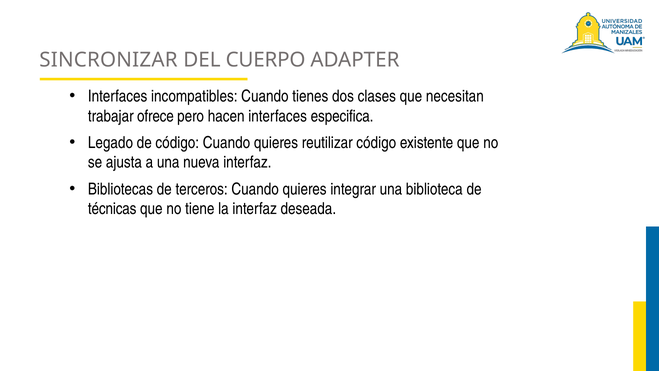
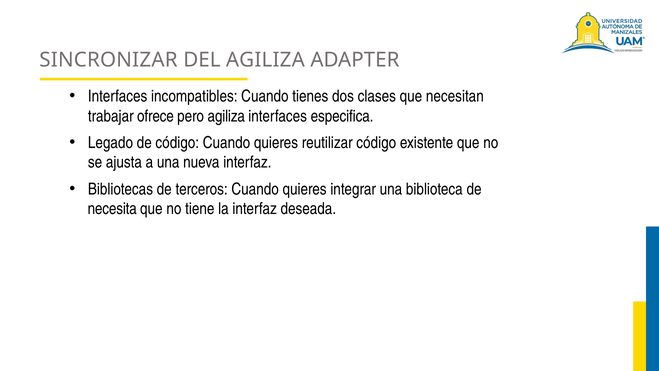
DEL CUERPO: CUERPO -> AGILIZA (265, 60)
pero hacen: hacen -> agiliza (226, 116)
técnicas: técnicas -> necesita (112, 209)
